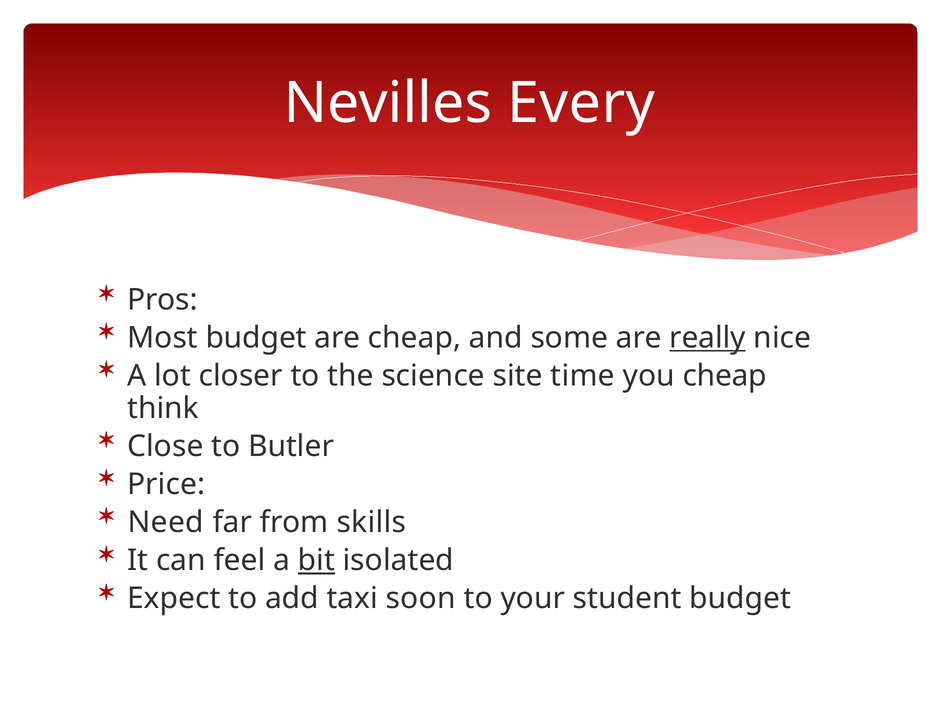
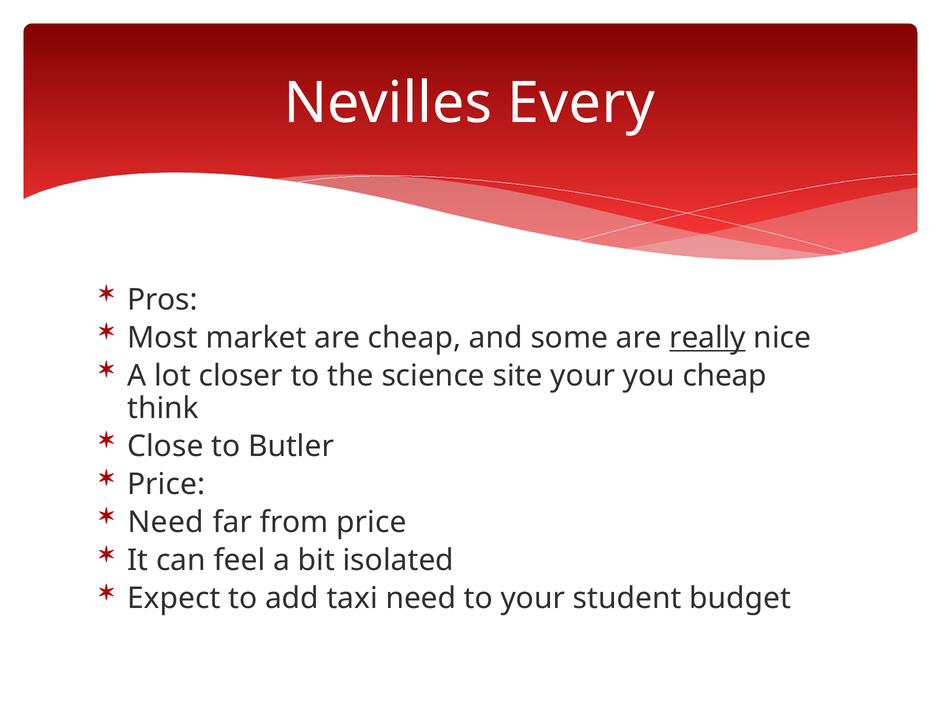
Most budget: budget -> market (256, 338)
site time: time -> your (583, 376)
from skills: skills -> price (371, 522)
bit underline: present -> none (316, 561)
taxi soon: soon -> need (421, 599)
